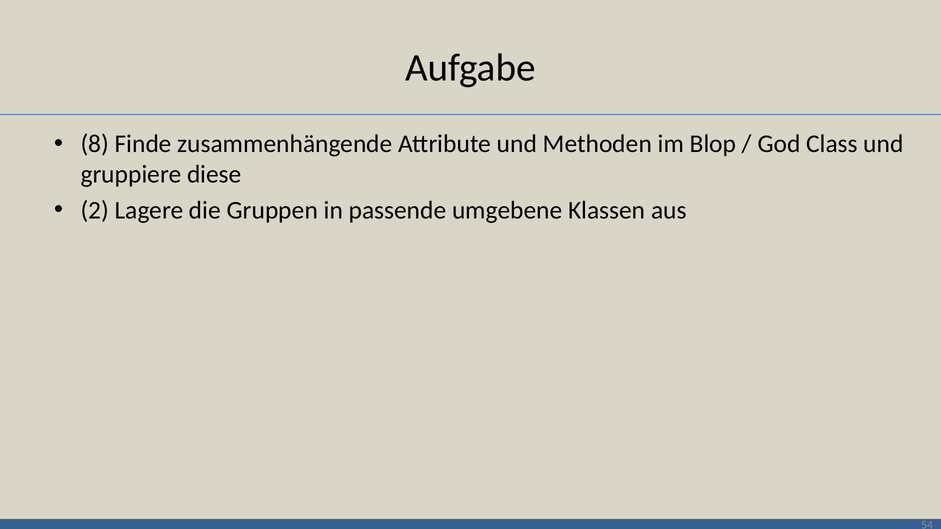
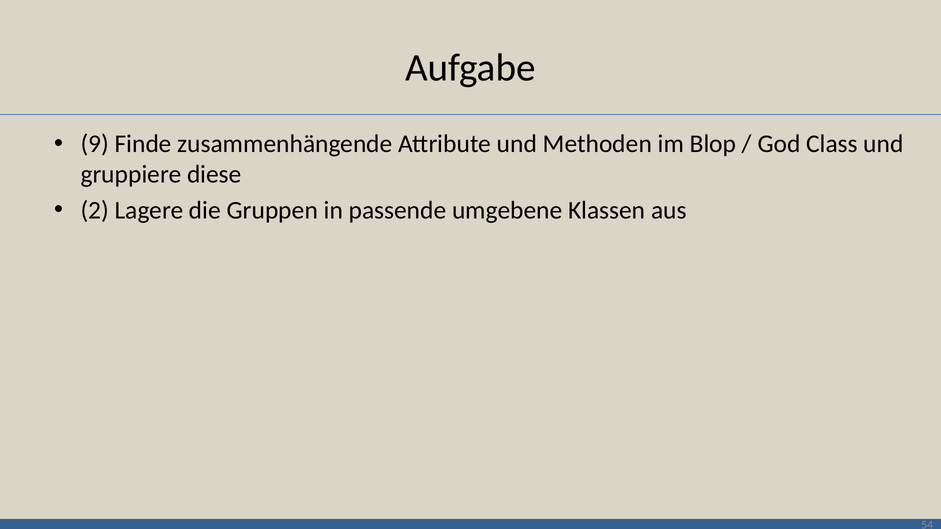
8: 8 -> 9 (95, 144)
